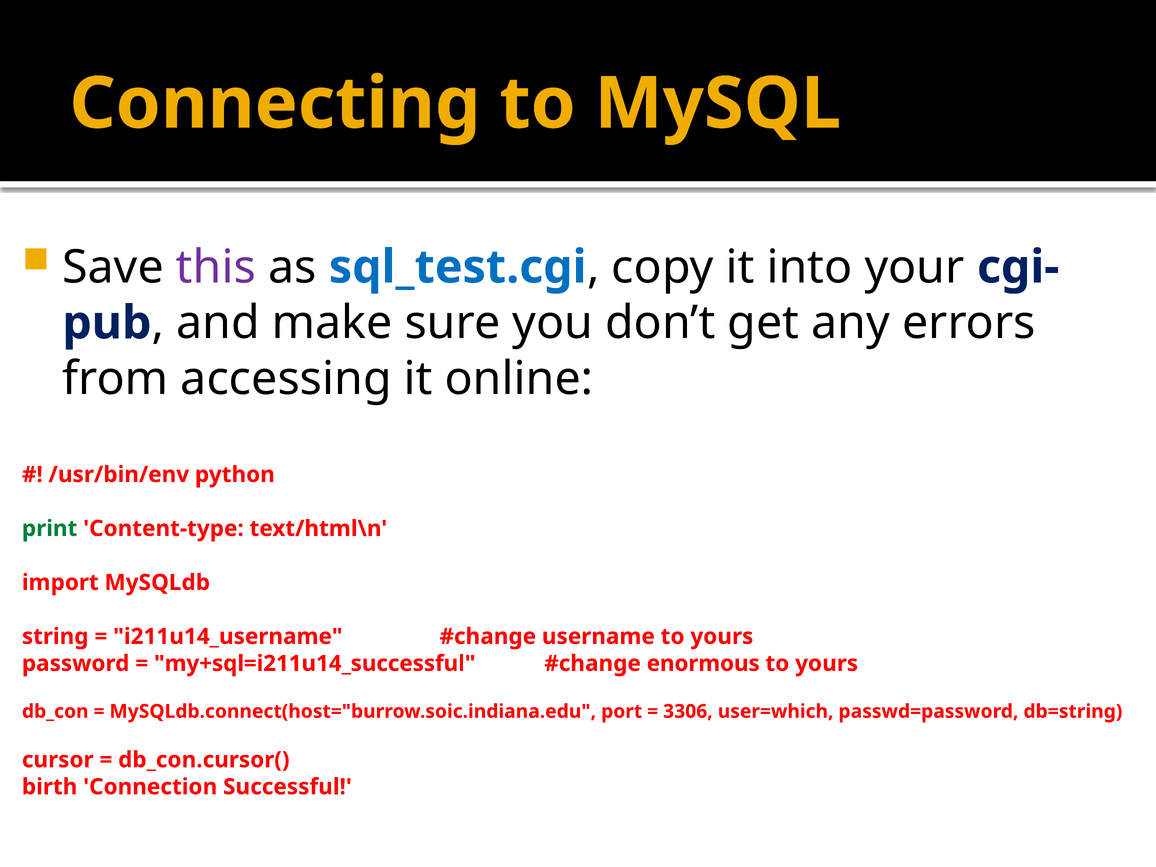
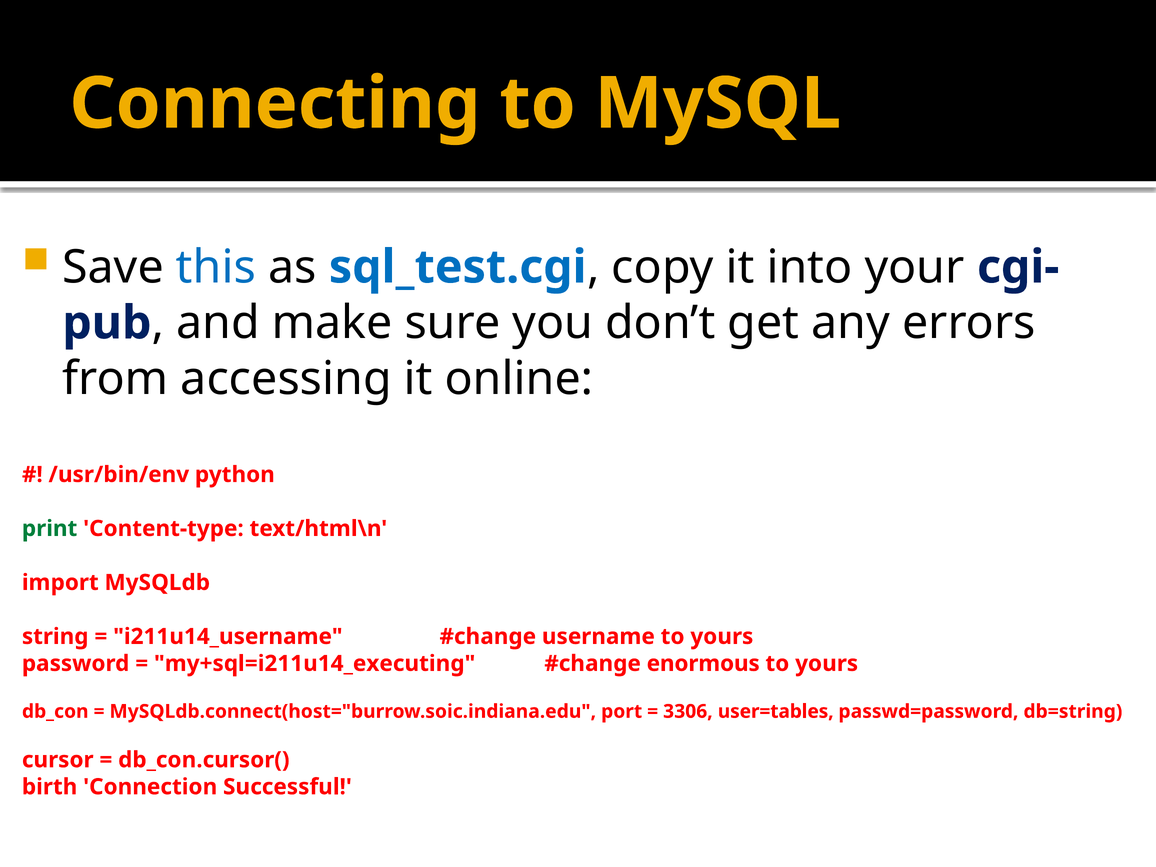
this colour: purple -> blue (216, 267)
my+sql=i211u14_successful: my+sql=i211u14_successful -> my+sql=i211u14_executing (315, 664)
user=which: user=which -> user=tables (776, 711)
